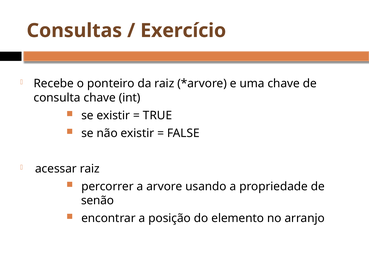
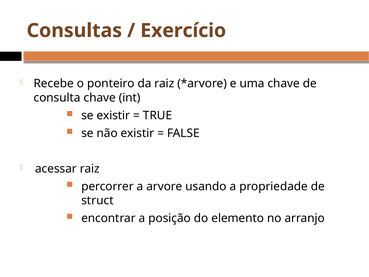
senão: senão -> struct (97, 200)
